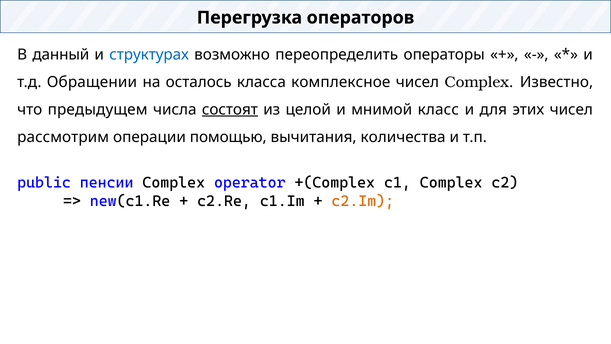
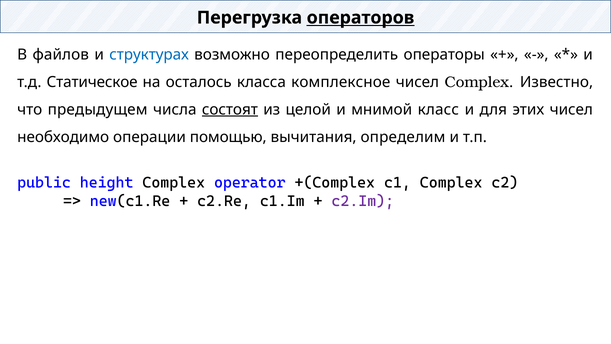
операторов underline: none -> present (361, 18)
данный: данный -> файлов (61, 54)
Обращении: Обращении -> Статическое (92, 82)
рассмотрим: рассмотрим -> необходимо (63, 137)
количества: количества -> определим (403, 137)
пенсии: пенсии -> height (107, 183)
c2.Im colour: orange -> purple (363, 201)
